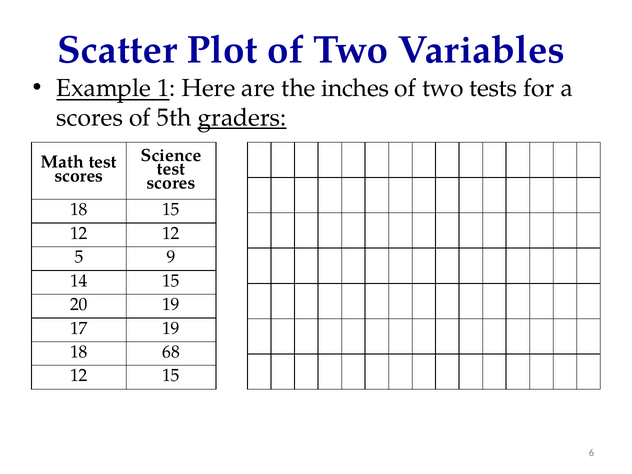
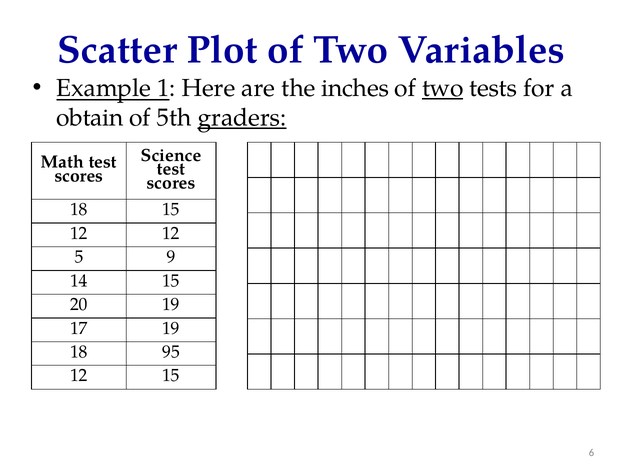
two underline: none -> present (443, 88)
scores: scores -> obtain (90, 118)
68: 68 -> 95 (171, 352)
